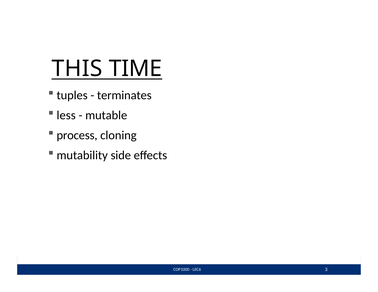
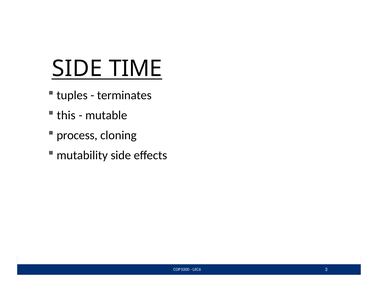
THIS: THIS -> SIDE (77, 69)
less: less -> this (66, 115)
